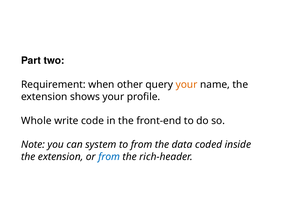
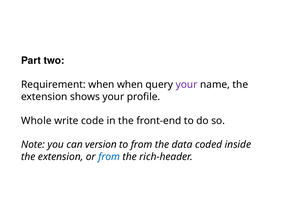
when other: other -> when (130, 85)
your colour: orange -> purple (187, 85)
system: system -> version (101, 145)
